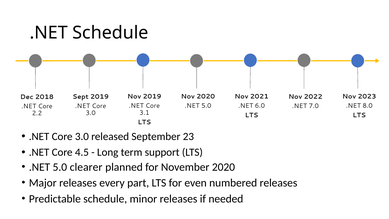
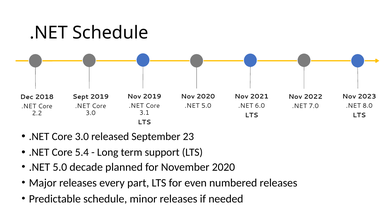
4.5: 4.5 -> 5.4 (82, 152)
clearer: clearer -> decade (86, 167)
